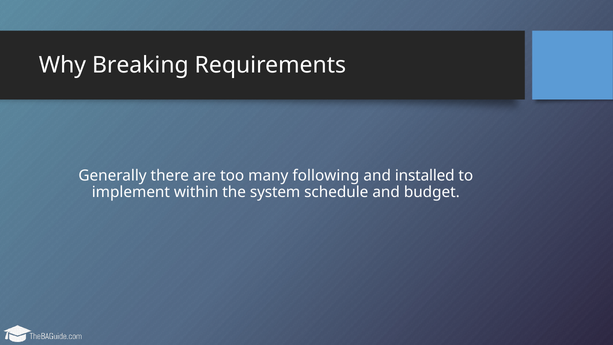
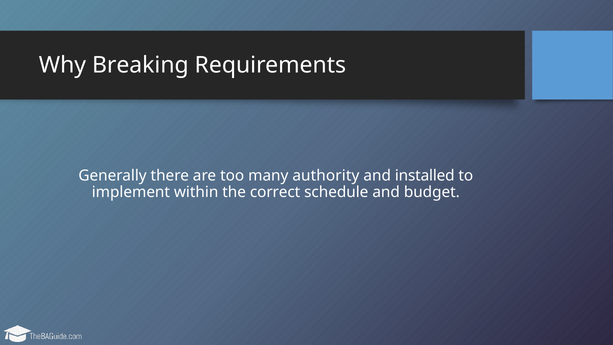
following: following -> authority (326, 176)
system: system -> correct (275, 192)
